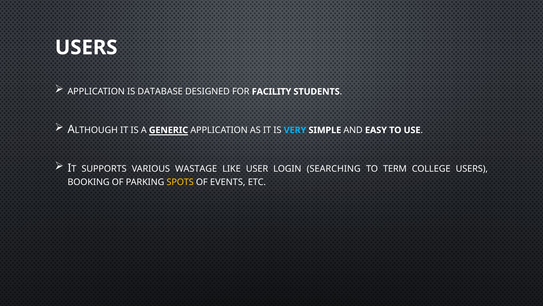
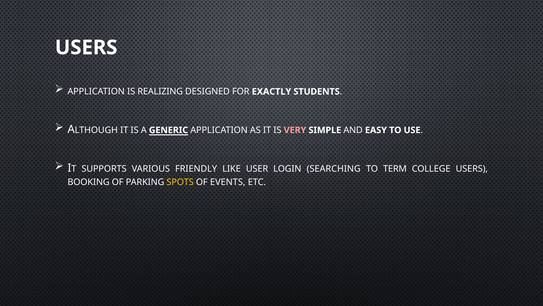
DATABASE: DATABASE -> REALIZING (160, 91)
FACILITY: FACILITY -> EXACTLY (271, 91)
VERY colour: light blue -> pink (295, 130)
WASTAGE: WASTAGE -> FRIENDLY (196, 168)
